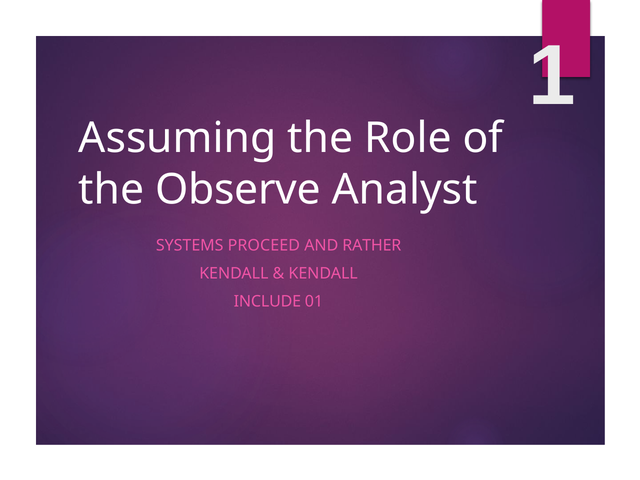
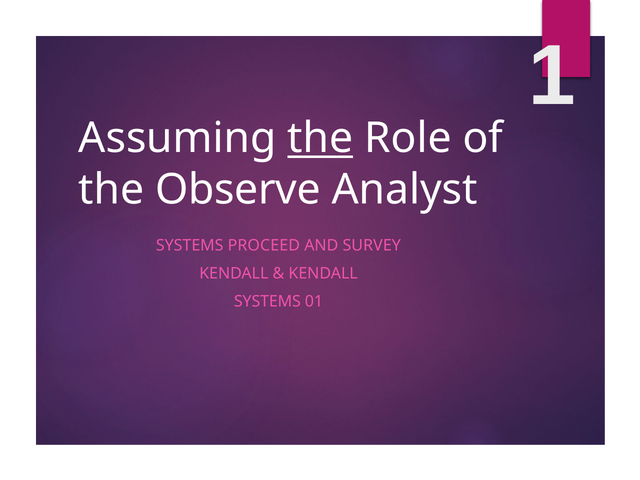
the underline: none -> present (320, 138)
RATHER: RATHER -> SURVEY (372, 245)
INCLUDE: INCLUDE -> SYSTEMS (267, 301)
